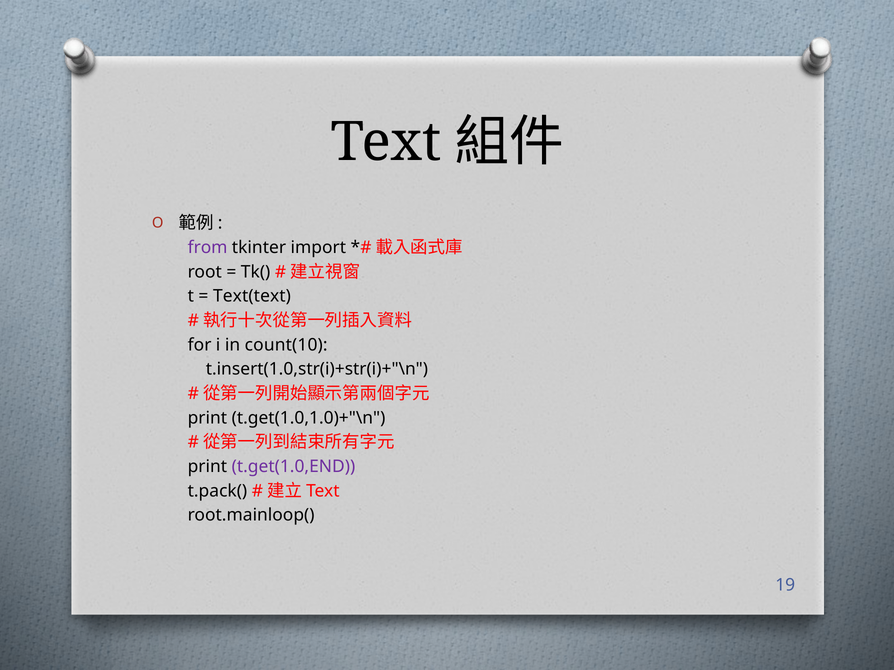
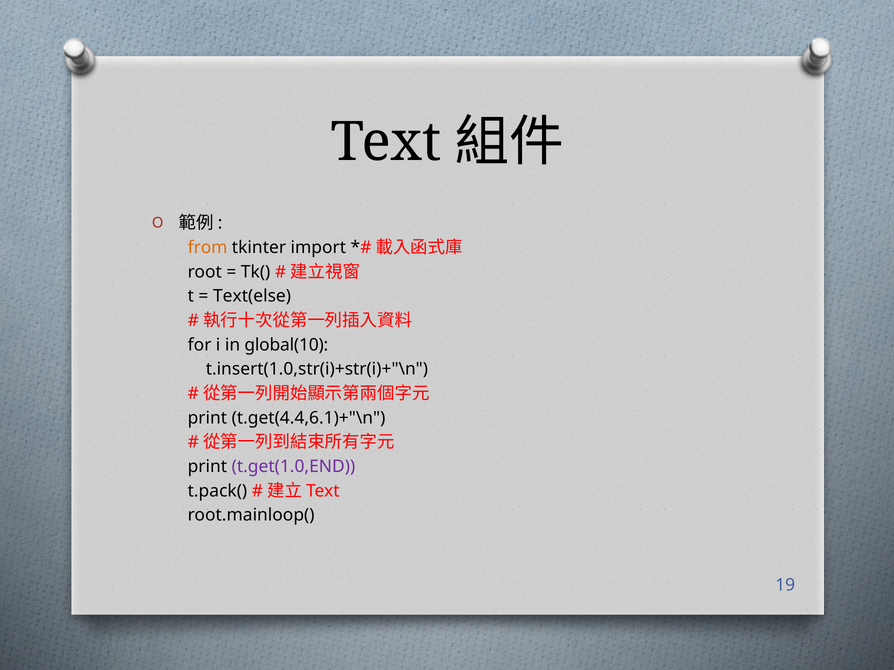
from colour: purple -> orange (208, 248)
Text(text: Text(text -> Text(else (252, 296)
count(10: count(10 -> global(10 (286, 345)
t.get(1.0,1.0)+"\n: t.get(1.0,1.0)+"\n -> t.get(4.4,6.1)+"\n (309, 418)
